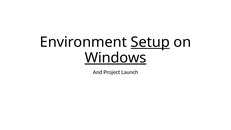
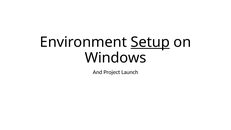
Windows underline: present -> none (116, 58)
